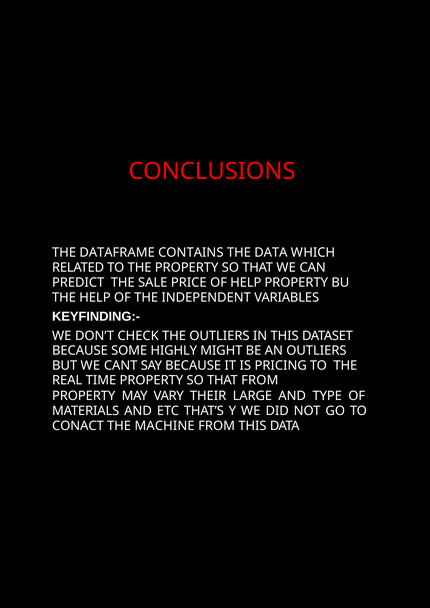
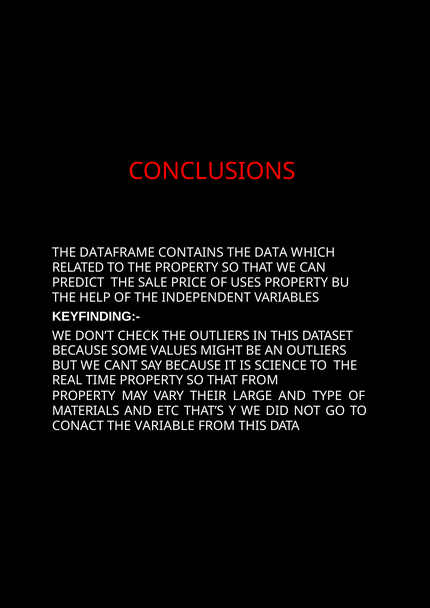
OF HELP: HELP -> USES (246, 283)
HIGHLY: HIGHLY -> VALUES (174, 351)
PRICING: PRICING -> SCIENCE (281, 366)
MACHINE: MACHINE -> VARIABLE (165, 426)
